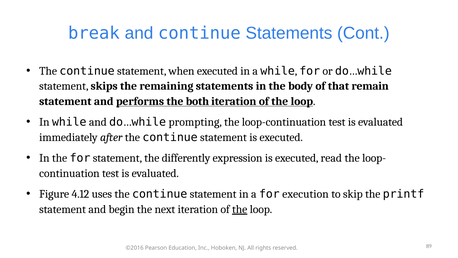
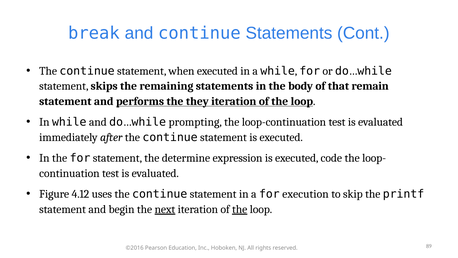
both: both -> they (197, 101)
differently: differently -> determine (186, 158)
read: read -> code (331, 158)
next underline: none -> present (165, 209)
